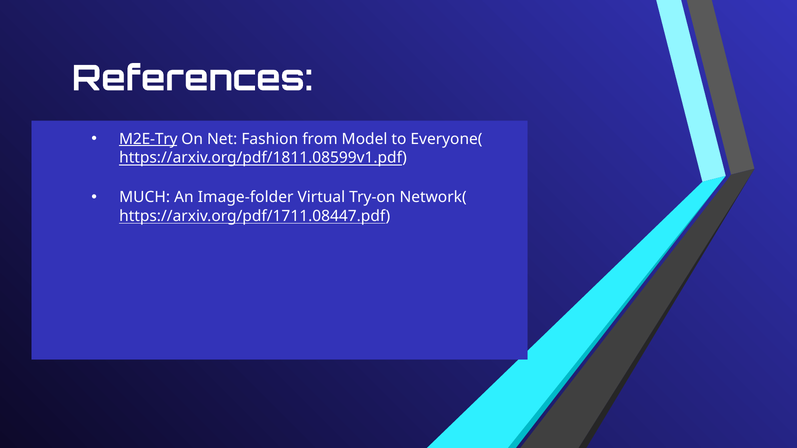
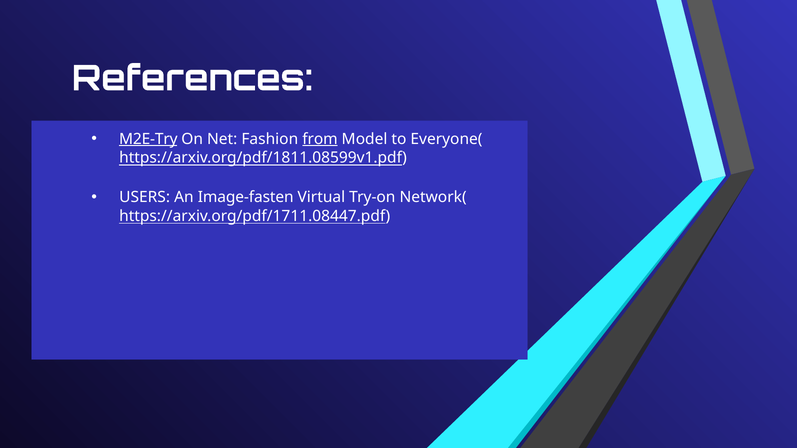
from underline: none -> present (320, 139)
MUCH: MUCH -> USERS (145, 198)
Image-folder: Image-folder -> Image-fasten (246, 198)
